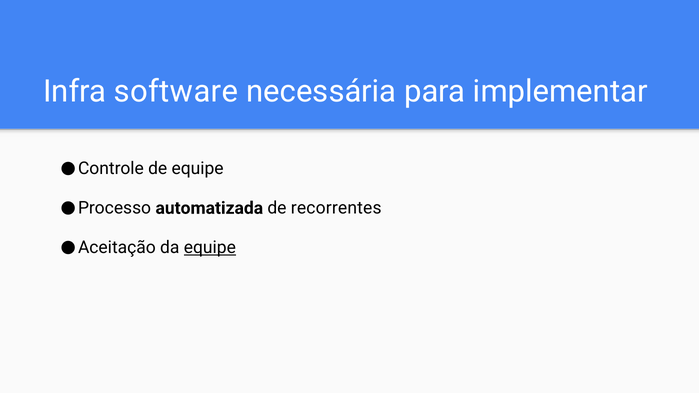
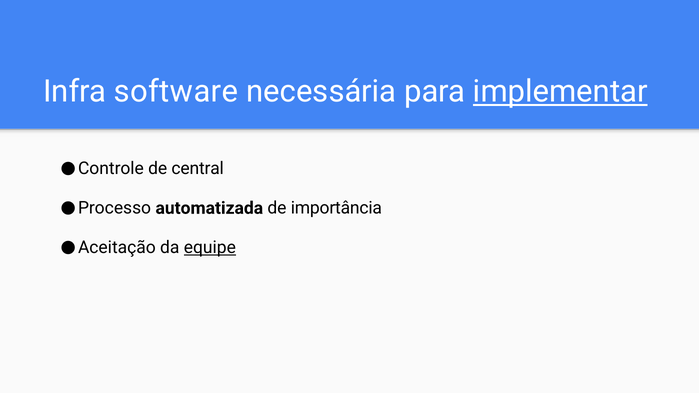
implementar underline: none -> present (560, 92)
de equipe: equipe -> central (198, 169)
recorrentes: recorrentes -> importância (336, 208)
